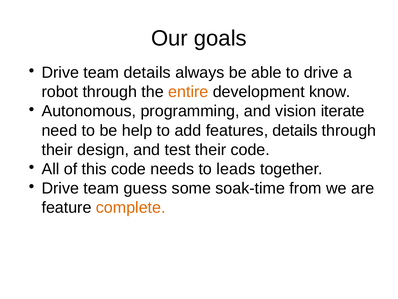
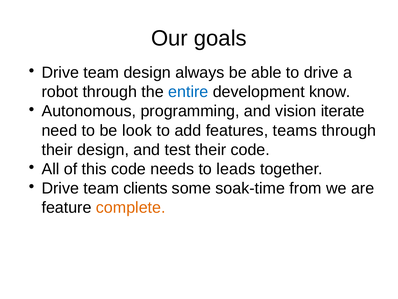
team details: details -> design (147, 72)
entire colour: orange -> blue (188, 92)
help: help -> look (137, 130)
features details: details -> teams (295, 130)
guess: guess -> clients (146, 188)
